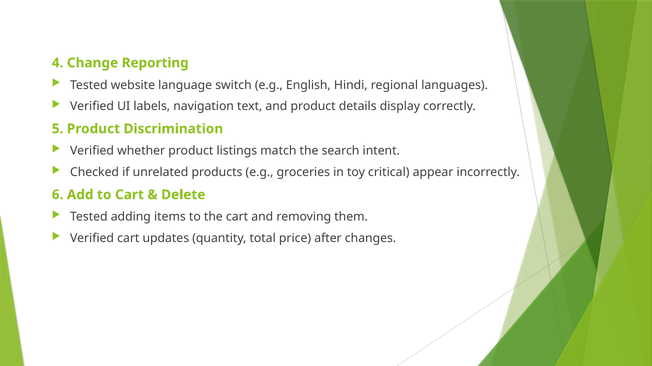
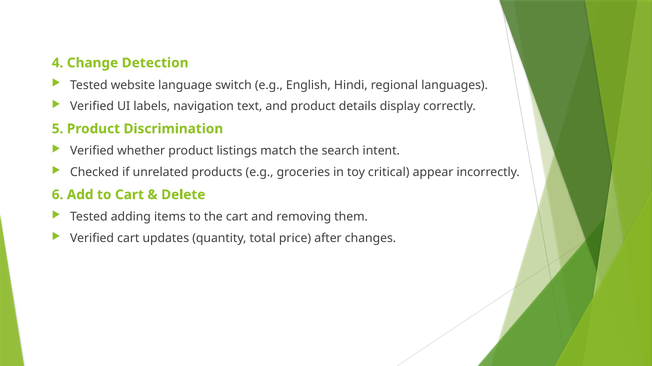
Reporting: Reporting -> Detection (155, 63)
